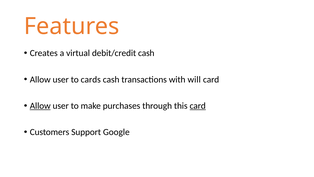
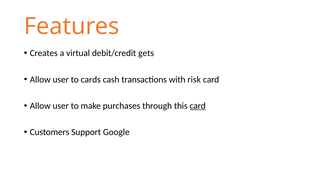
debit/credit cash: cash -> gets (146, 53)
will: will -> risk (194, 79)
Allow underline: present -> none (40, 106)
